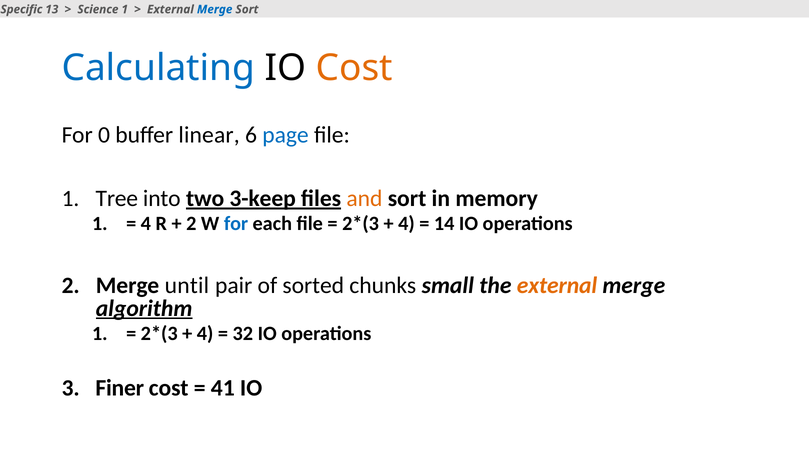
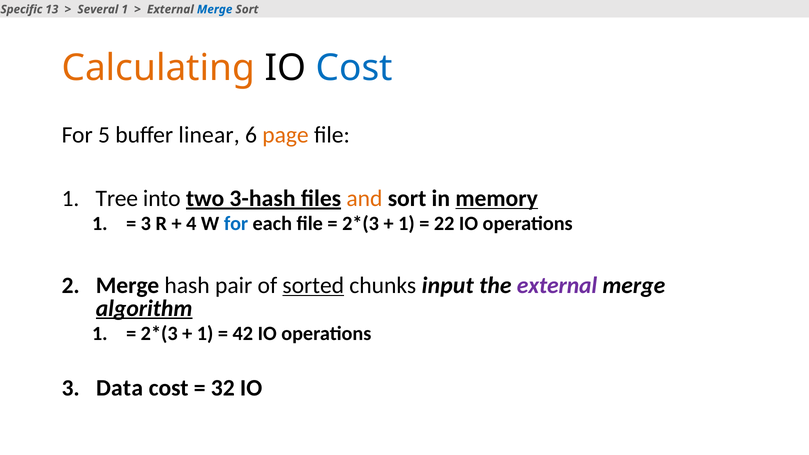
Science: Science -> Several (98, 9)
Calculating colour: blue -> orange (158, 68)
Cost colour: orange -> blue (354, 68)
0: 0 -> 5 (104, 135)
page colour: blue -> orange (286, 135)
3-keep: 3-keep -> 3-hash (263, 198)
memory underline: none -> present (497, 198)
4: 4 -> 3 (146, 224)
2: 2 -> 4 (191, 224)
4: 4 -> 1 (406, 224)
14: 14 -> 22 (444, 224)
until: until -> hash (187, 285)
sorted underline: none -> present (313, 285)
small: small -> input (448, 285)
external colour: orange -> purple (557, 285)
4: 4 -> 1 (205, 334)
32: 32 -> 42 (243, 334)
Finer: Finer -> Data (120, 388)
41: 41 -> 32 (223, 388)
